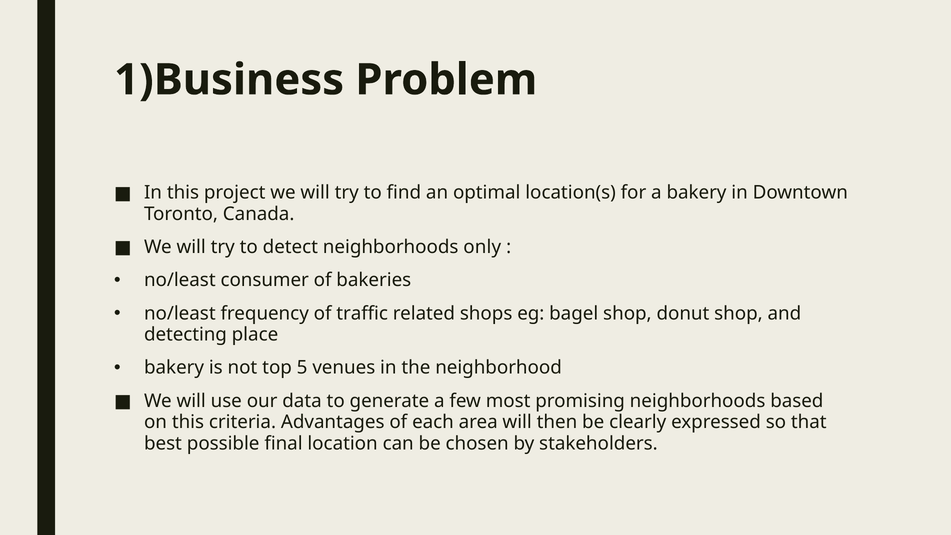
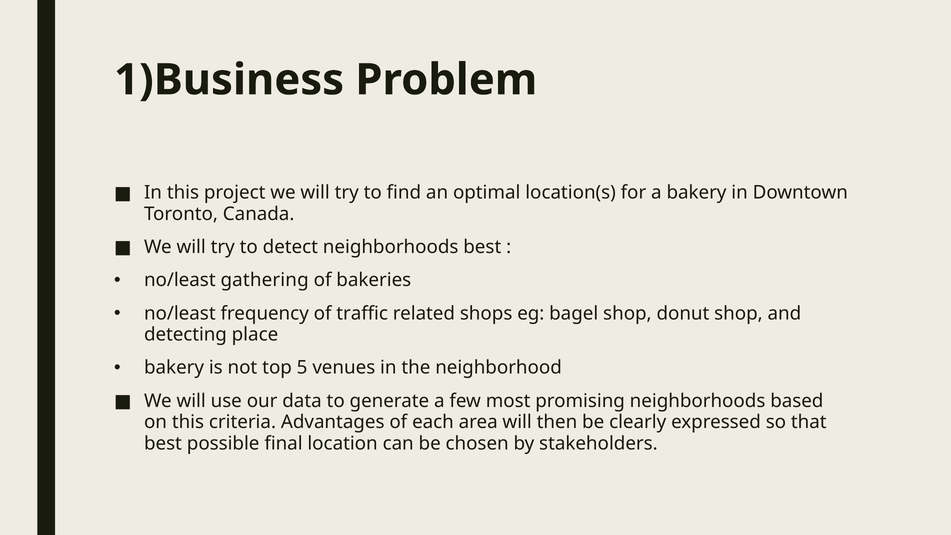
neighborhoods only: only -> best (482, 247)
consumer: consumer -> gathering (265, 280)
